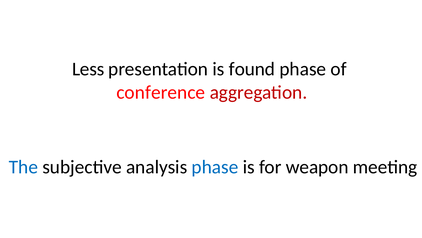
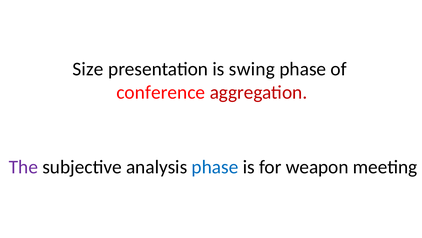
Less: Less -> Size (88, 69)
found: found -> swing (252, 69)
The colour: blue -> purple (23, 167)
